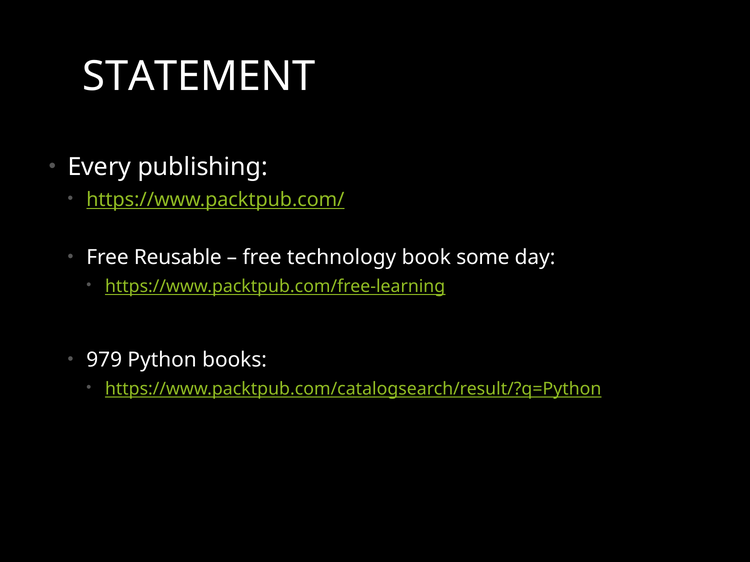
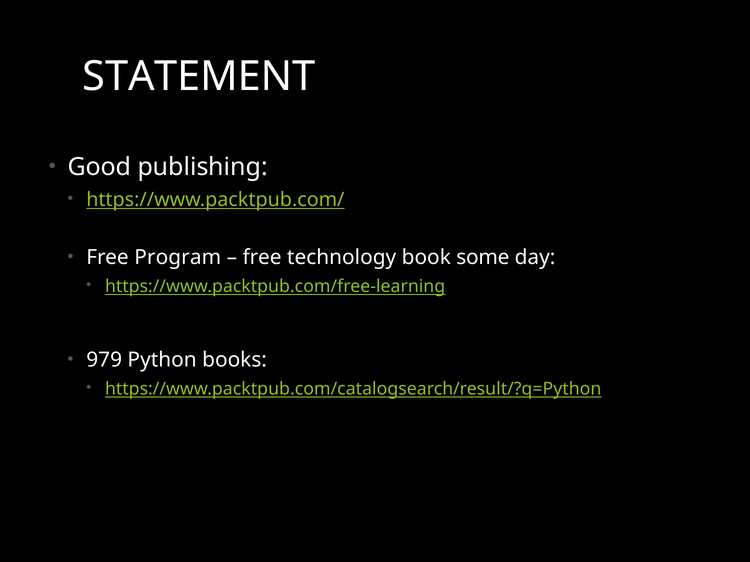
Every: Every -> Good (99, 167)
Reusable: Reusable -> Program (178, 257)
